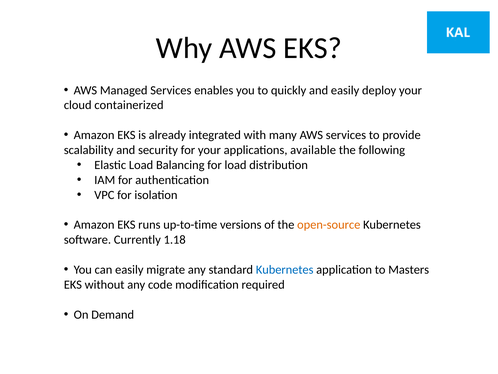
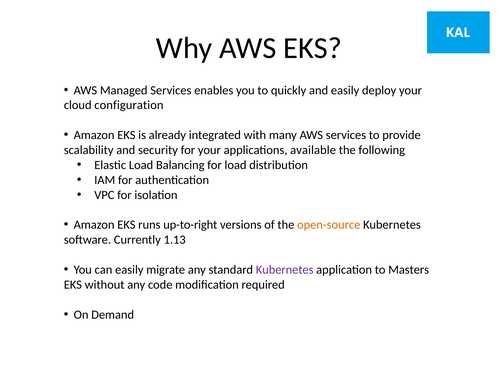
containerized: containerized -> configuration (129, 105)
up-to-time: up-to-time -> up-to-right (190, 225)
1.18: 1.18 -> 1.13 (175, 239)
Kubernetes colour: blue -> purple (285, 269)
